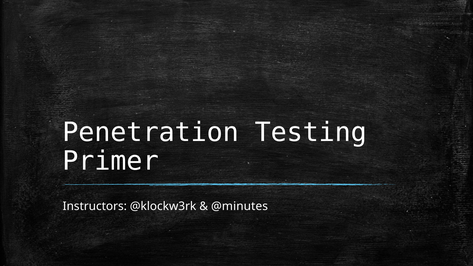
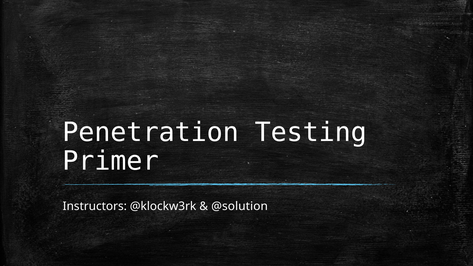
@minutes: @minutes -> @solution (240, 206)
